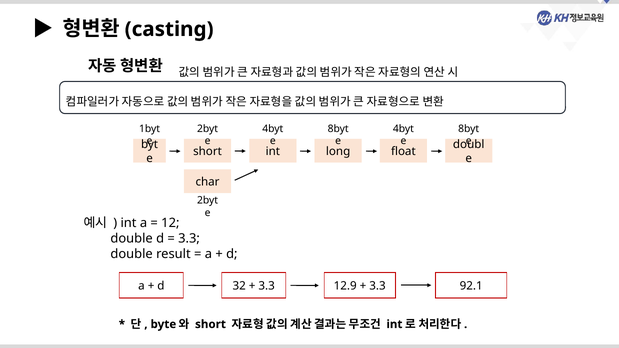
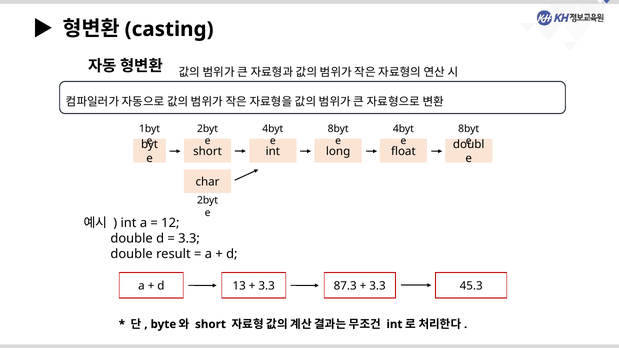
32: 32 -> 13 (239, 286)
12.9: 12.9 -> 87.3 (345, 286)
92.1: 92.1 -> 45.3 (471, 286)
